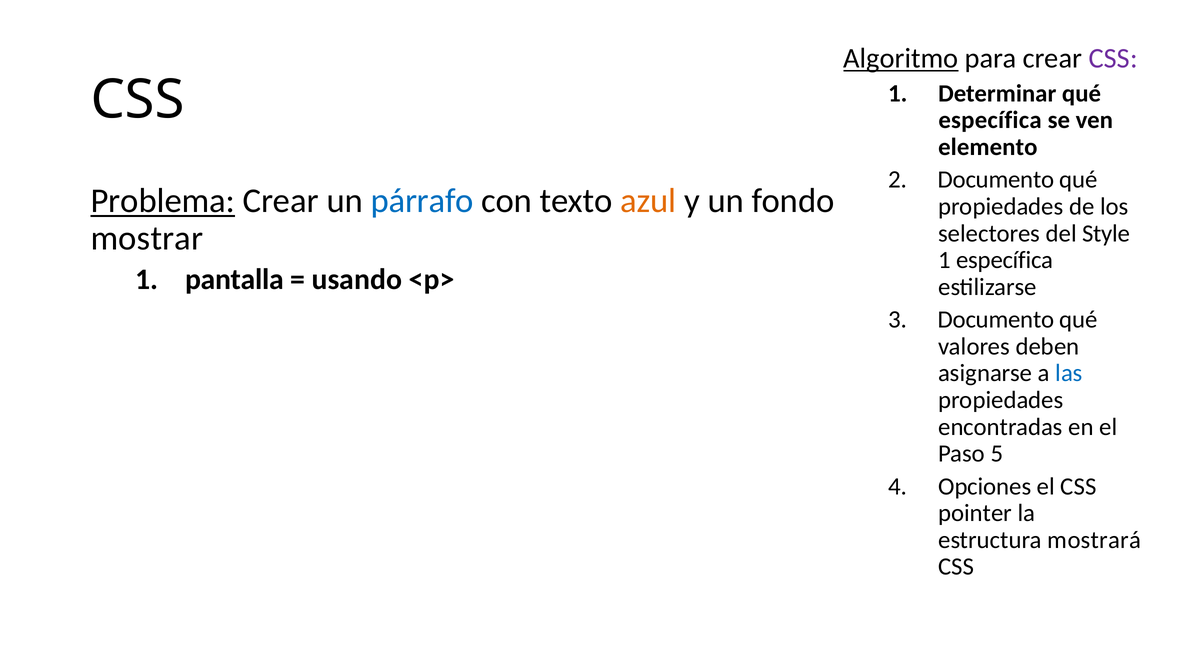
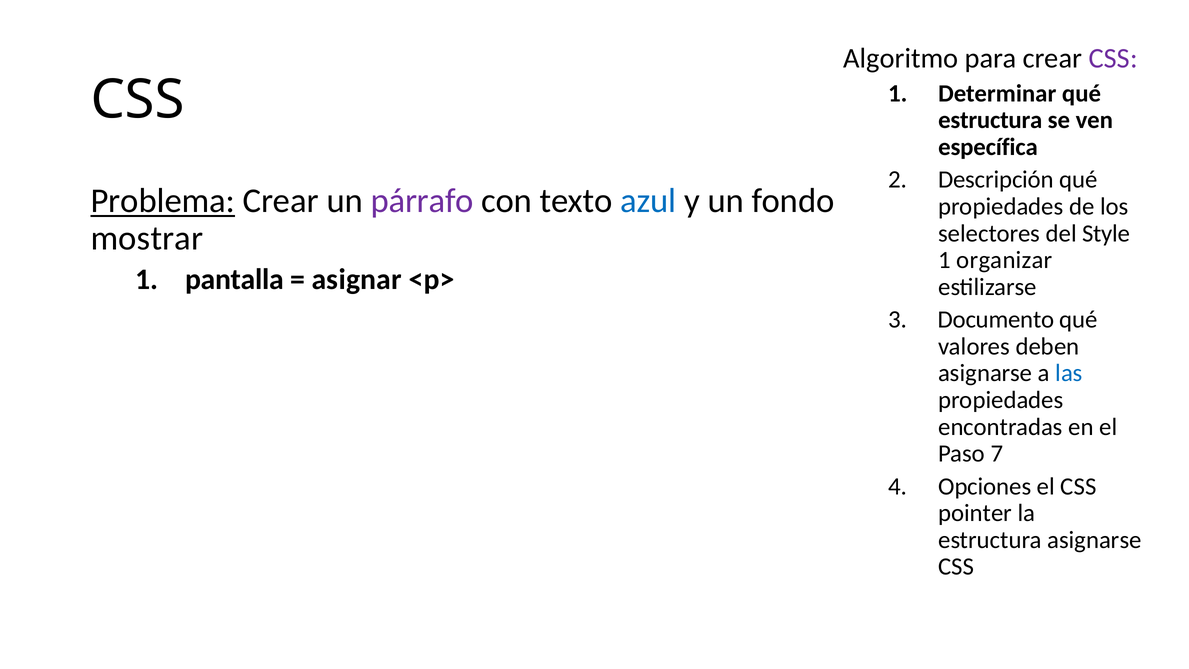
Algoritmo underline: present -> none (901, 58)
específica: específica -> estructura (990, 120)
elemento: elemento -> específica (988, 147)
2 Documento: Documento -> Descripción (996, 180)
párrafo colour: blue -> purple (422, 201)
azul colour: orange -> blue (648, 201)
1 específica: específica -> organizar (1004, 260)
usando: usando -> asignar (357, 279)
5: 5 -> 7 (997, 453)
estructura mostrará: mostrará -> asignarse (1094, 540)
